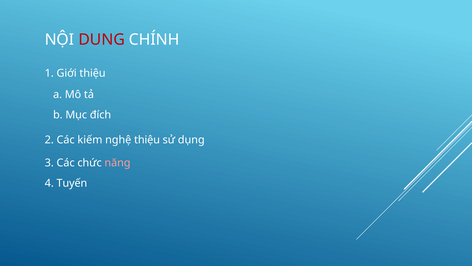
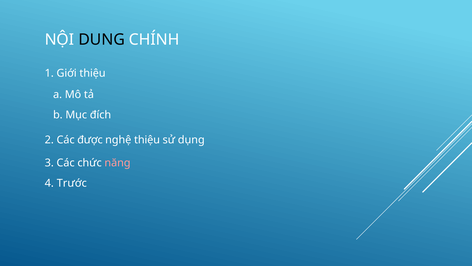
DUNG colour: red -> black (102, 40)
kiếm: kiếm -> được (90, 140)
Tuyến: Tuyến -> Trước (72, 183)
